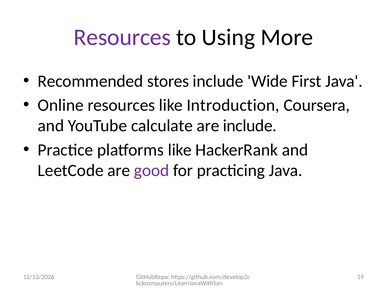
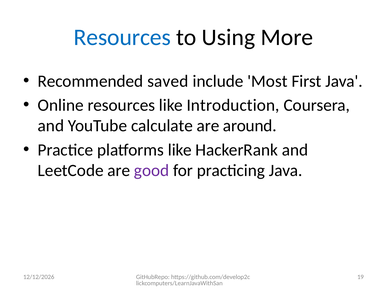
Resources colour: purple -> blue (122, 37)
stores: stores -> saved (168, 81)
Wide: Wide -> Most (267, 81)
are include: include -> around (250, 126)
